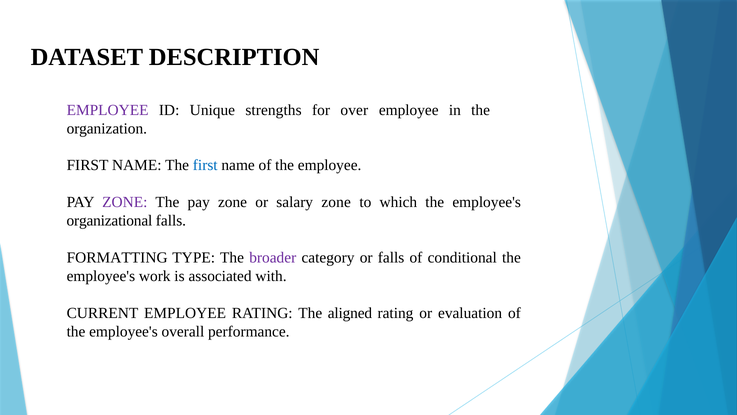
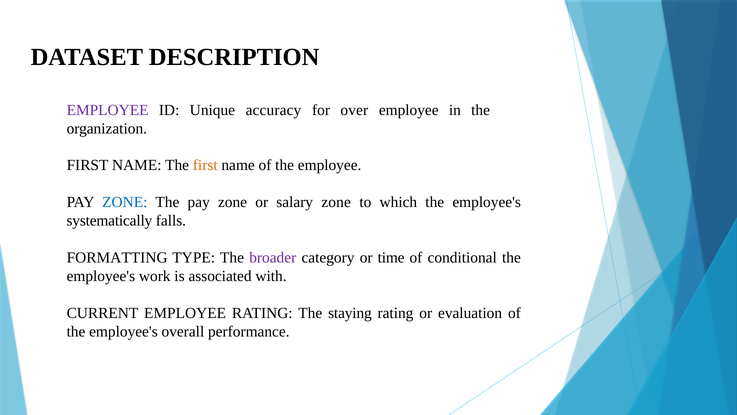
strengths: strengths -> accuracy (273, 110)
first colour: blue -> orange (205, 165)
ZONE colour: purple -> blue (125, 202)
organizational: organizational -> systematically (109, 221)
or falls: falls -> time (391, 257)
aligned: aligned -> staying (350, 313)
